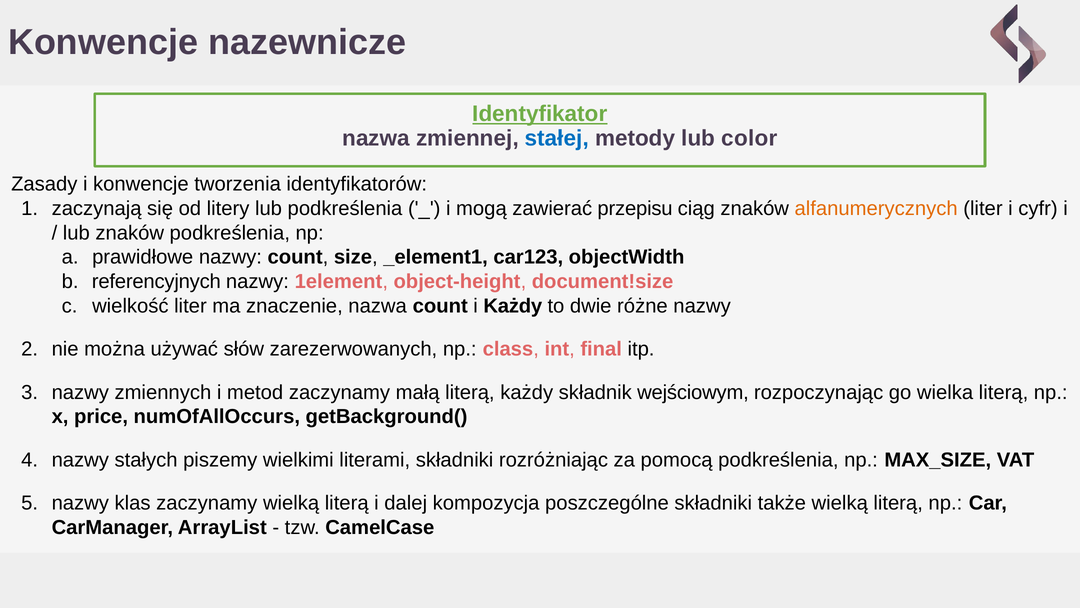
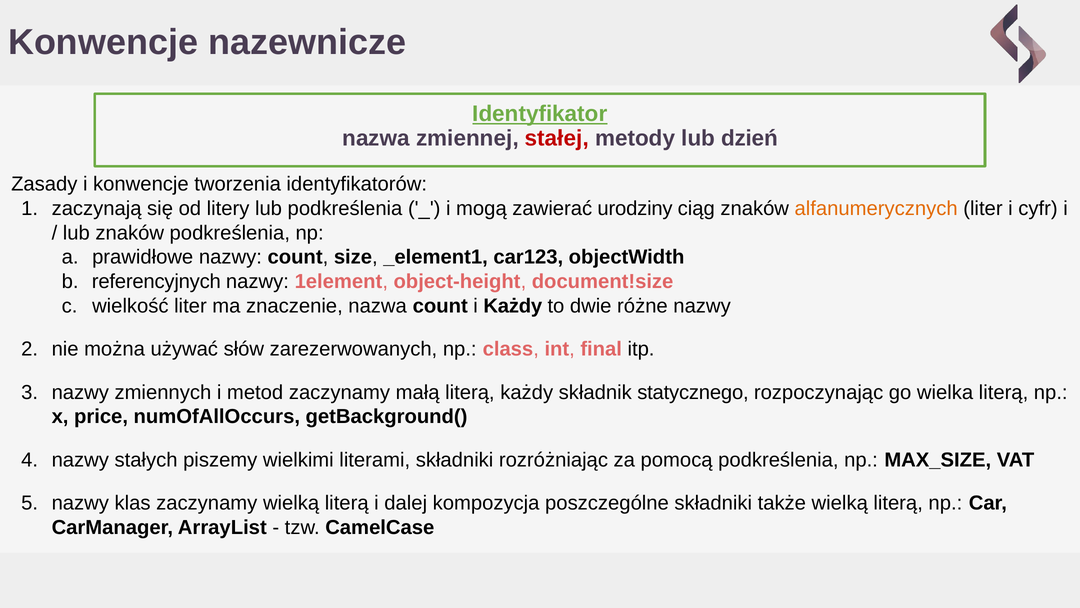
stałej colour: blue -> red (557, 138)
color: color -> dzień (750, 138)
przepisu: przepisu -> urodziny (635, 208)
wejściowym: wejściowym -> statycznego (693, 392)
